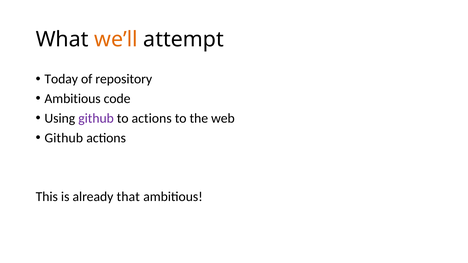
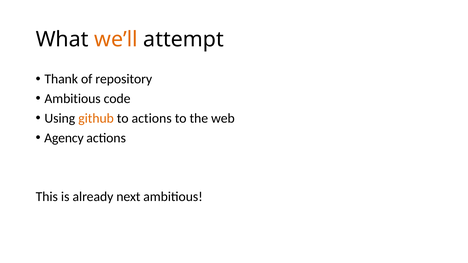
Today: Today -> Thank (61, 79)
github colour: purple -> orange (96, 118)
Github: Github -> Agency (64, 138)
that: that -> next (128, 197)
